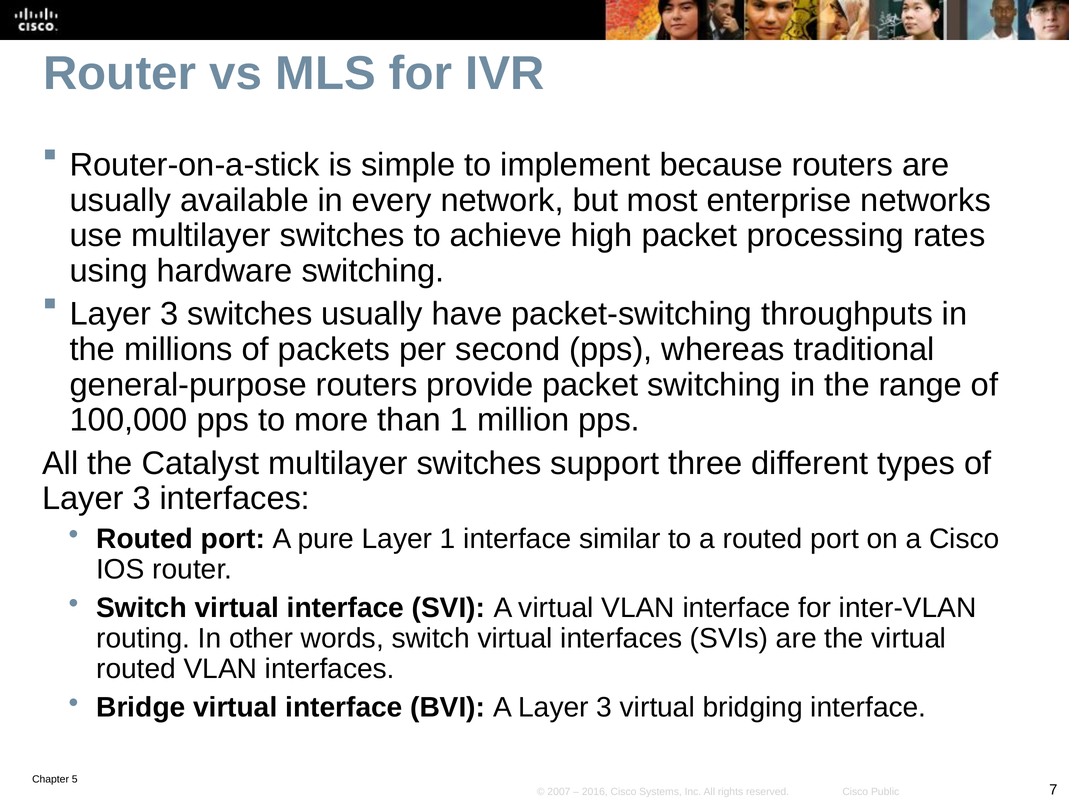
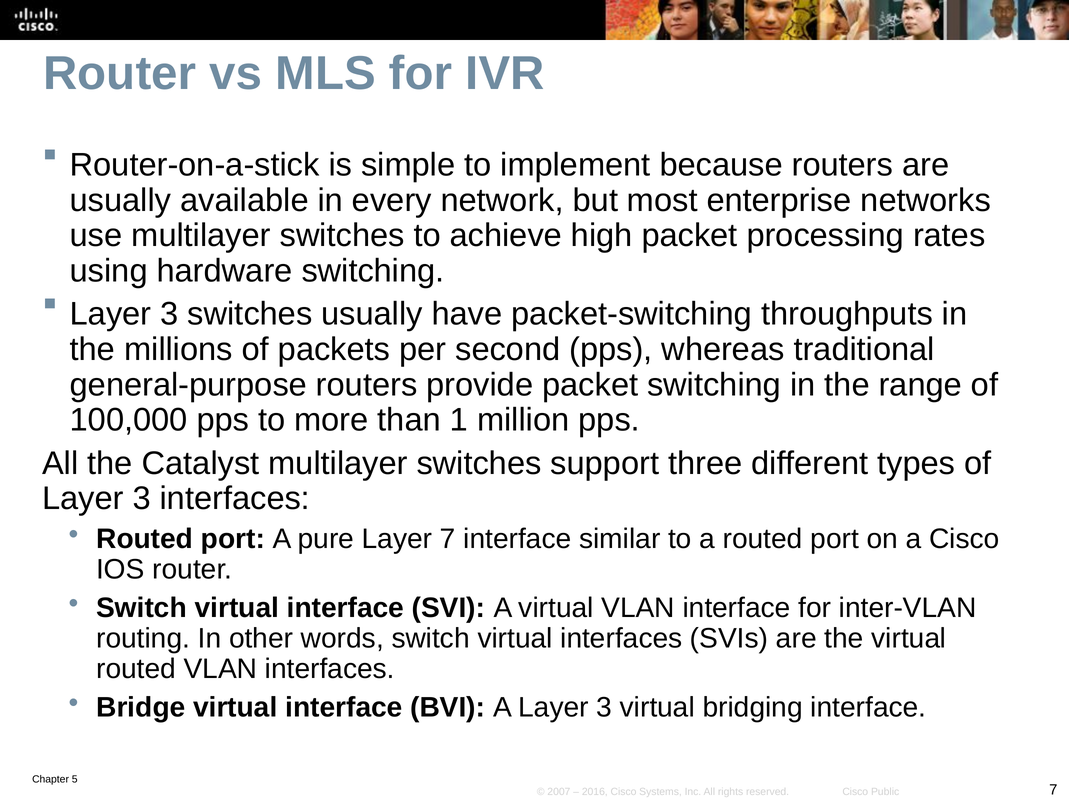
Layer 1: 1 -> 7 (448, 539)
